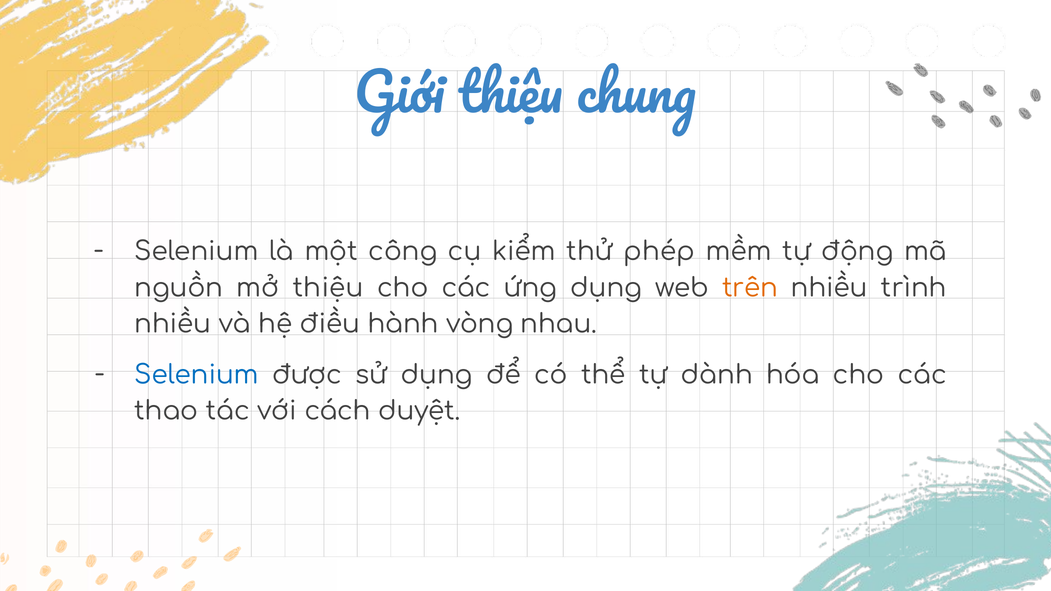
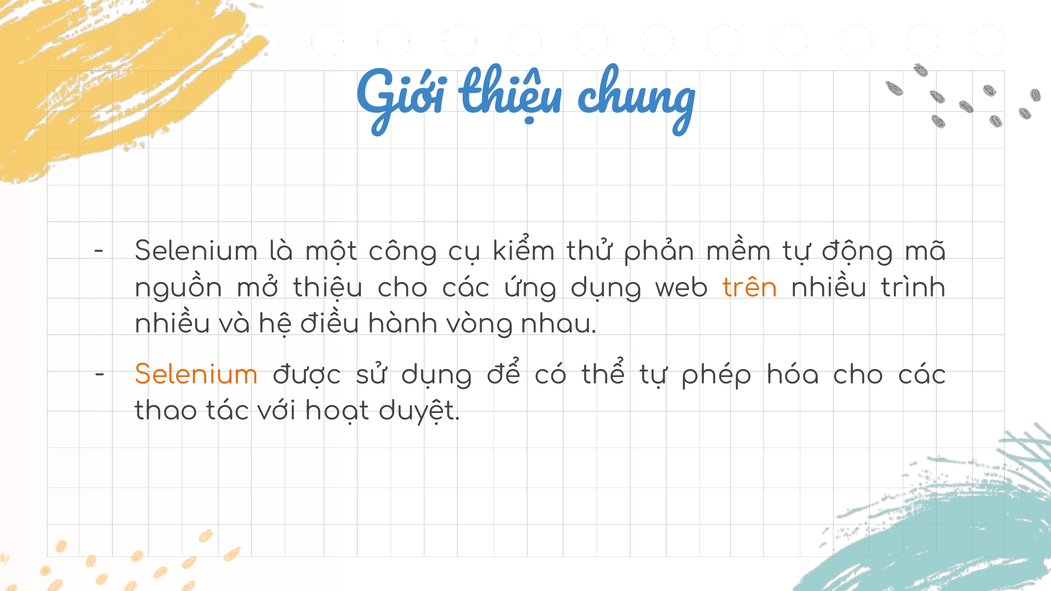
phép: phép -> phản (659, 252)
Selenium colour: blue -> orange (197, 375)
dành: dành -> phép (717, 375)
cách: cách -> hoạt (337, 411)
